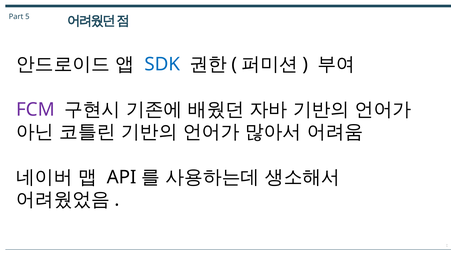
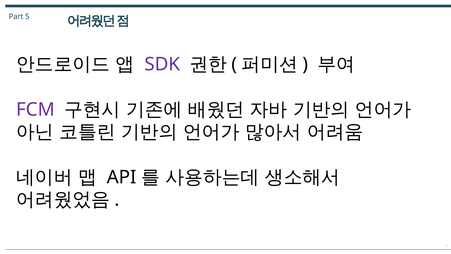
SDK colour: blue -> purple (162, 64)
